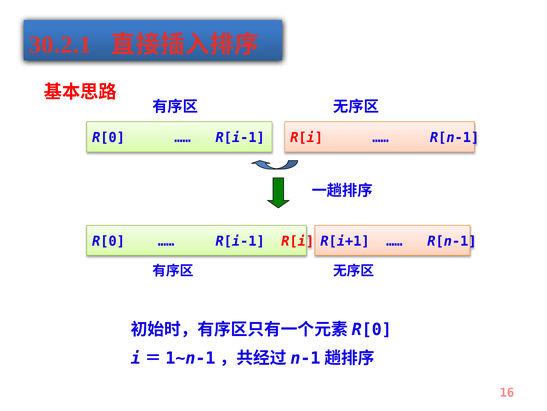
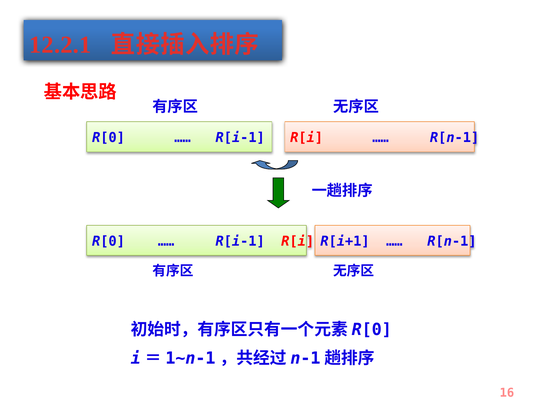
30.2.1: 30.2.1 -> 12.2.1 (60, 45)
